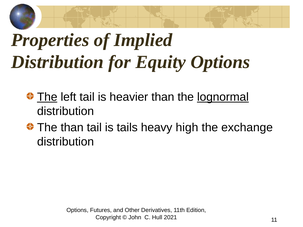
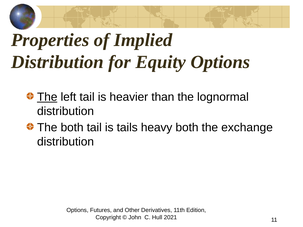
lognormal underline: present -> none (223, 97)
The than: than -> both (72, 128)
heavy high: high -> both (187, 128)
